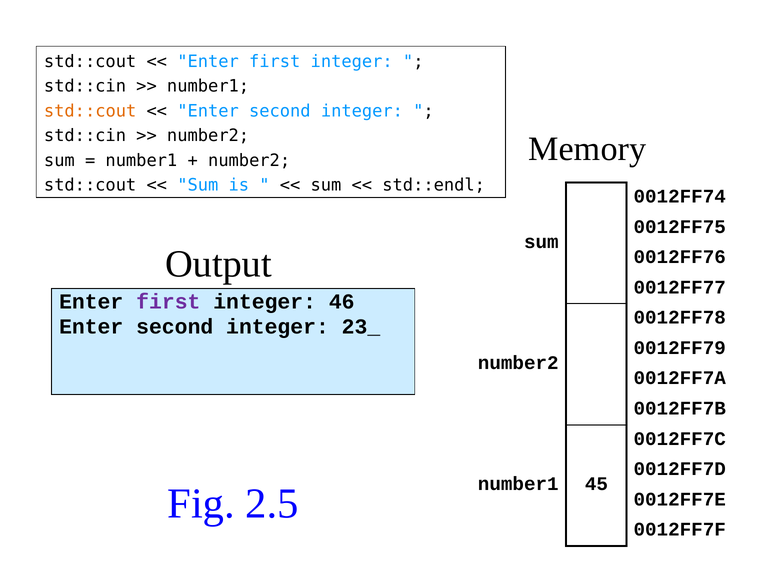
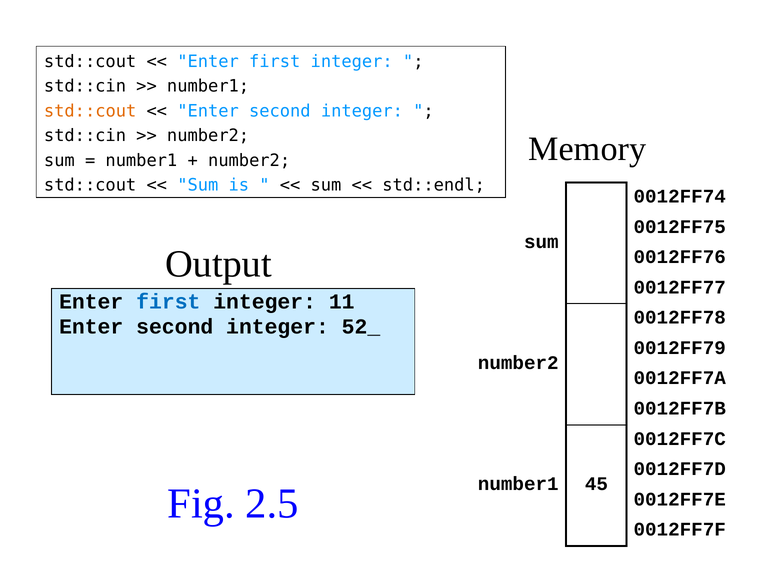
first colour: purple -> blue (168, 302)
46: 46 -> 11 (342, 302)
23_: 23_ -> 52_ (361, 326)
